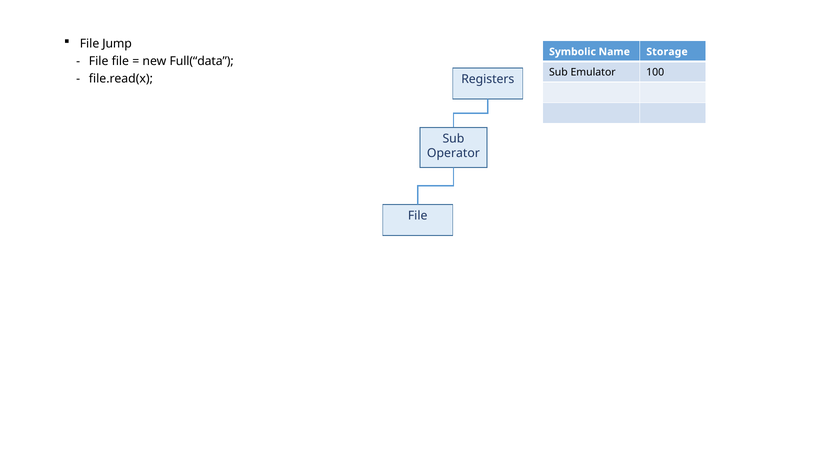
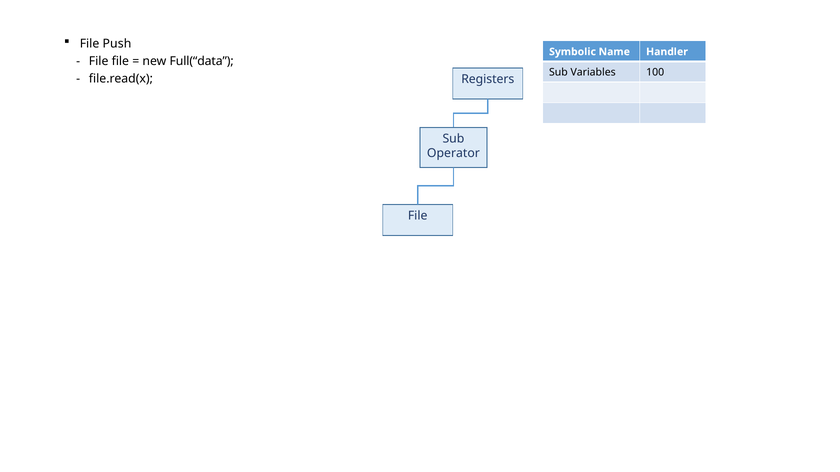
Jump: Jump -> Push (117, 44)
Storage: Storage -> Handler (667, 52)
Emulator: Emulator -> Variables (593, 72)
